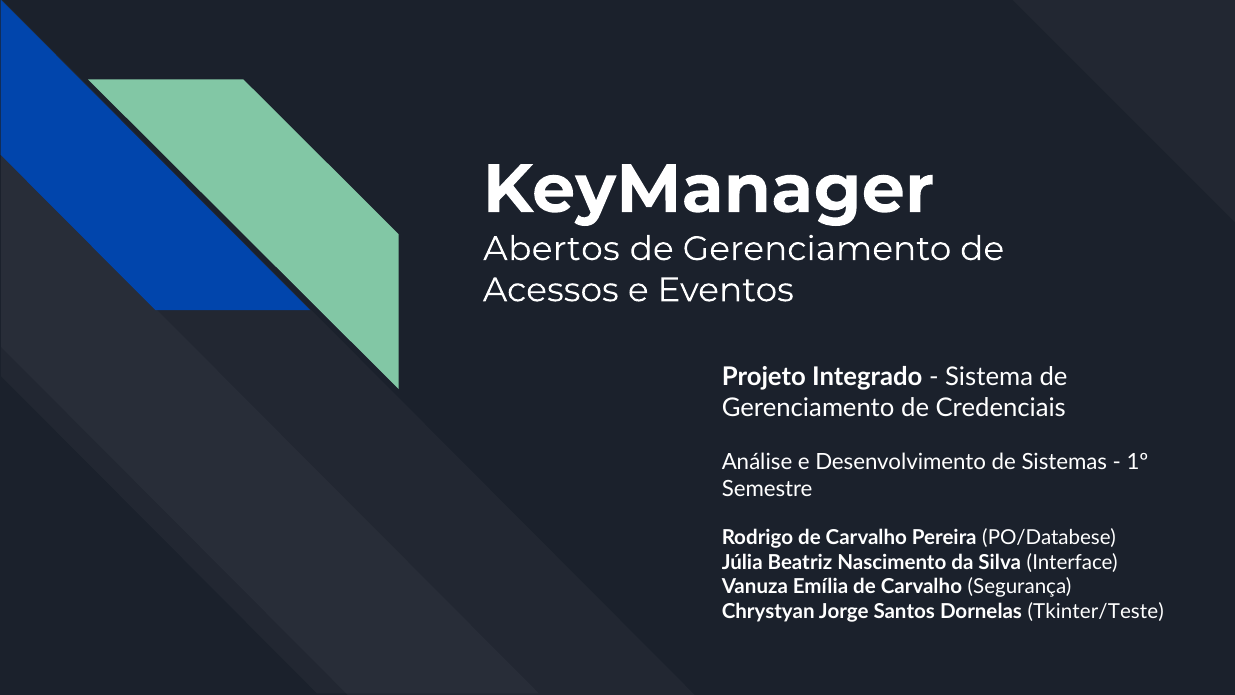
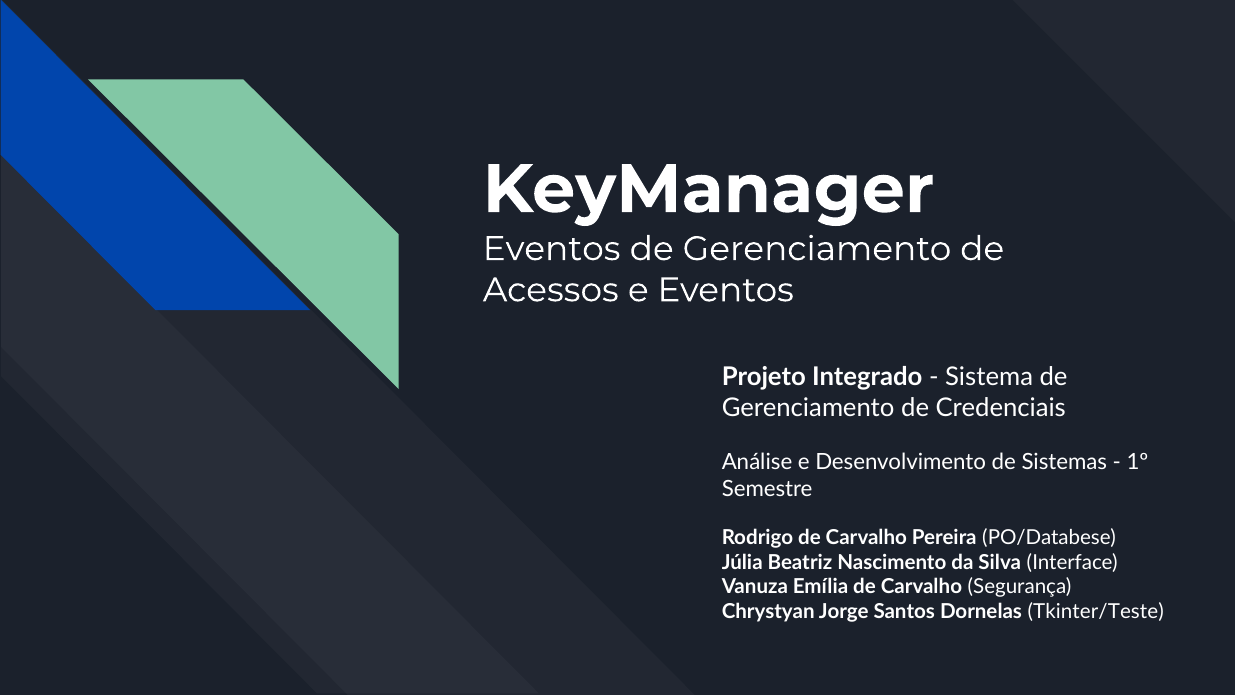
Abertos: Abertos -> Eventos (552, 249)
